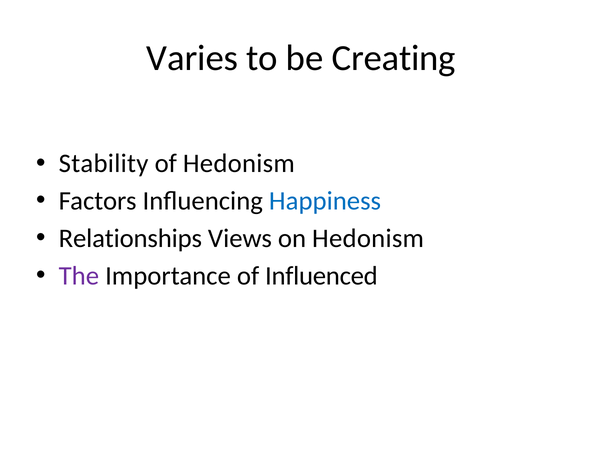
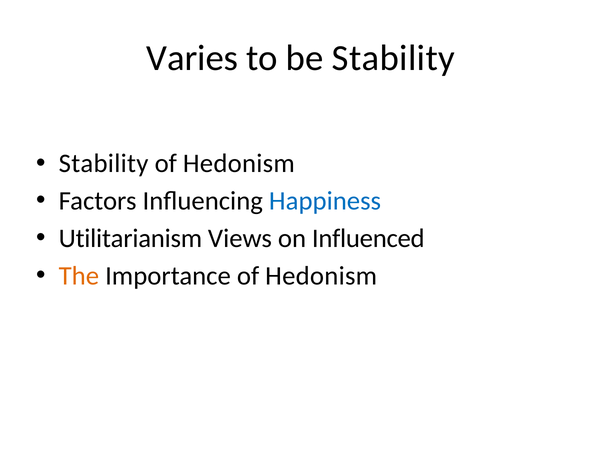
be Creating: Creating -> Stability (393, 58)
Relationships: Relationships -> Utilitarianism (130, 239)
on Hedonism: Hedonism -> Influenced (368, 239)
The colour: purple -> orange (79, 276)
Importance of Influenced: Influenced -> Hedonism (321, 276)
